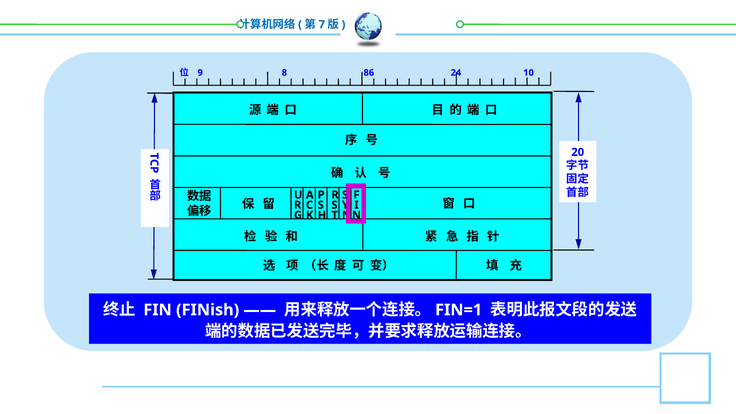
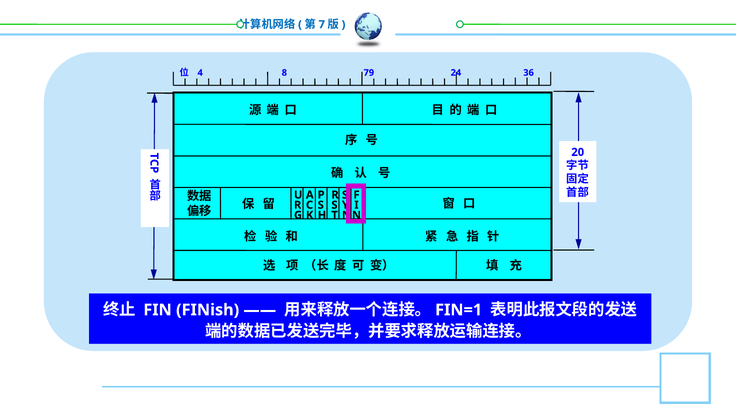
9: 9 -> 4 (200, 73)
86: 86 -> 79 (369, 73)
10: 10 -> 36 (529, 73)
